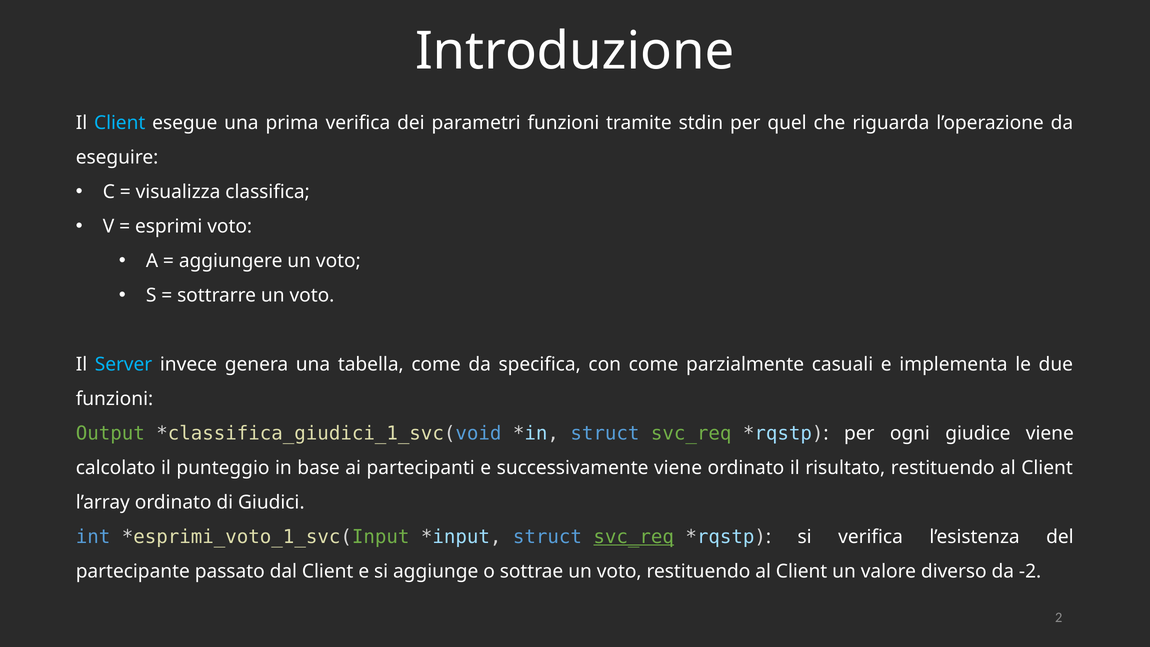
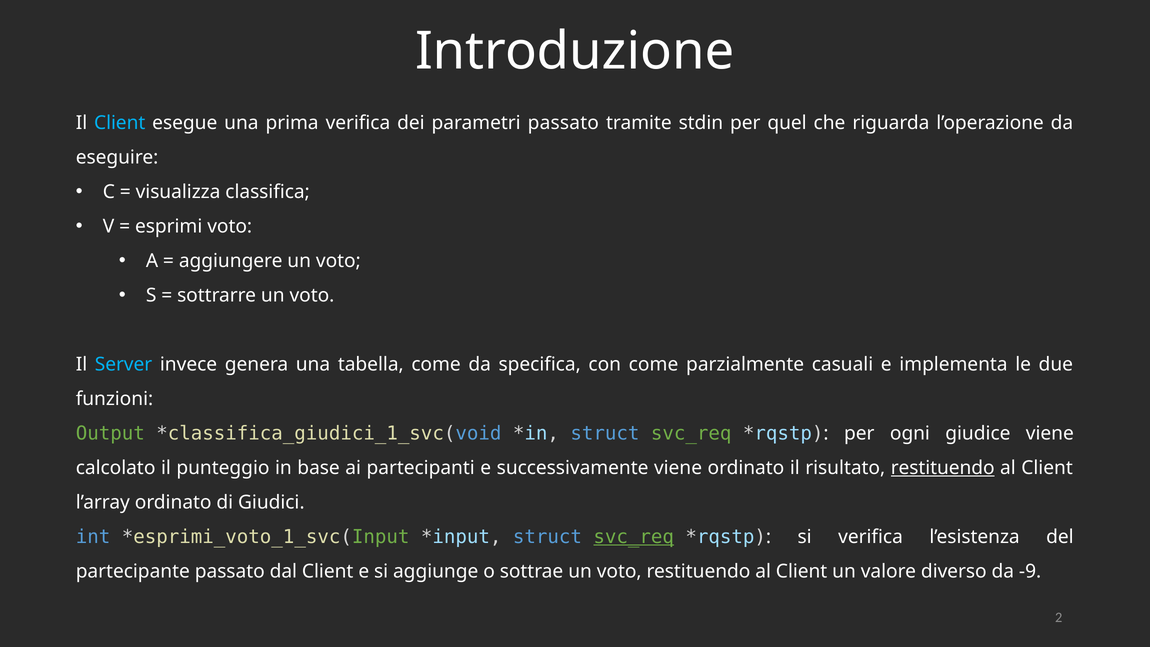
parametri funzioni: funzioni -> passato (563, 123)
restituendo underline: none -> present (943, 468)
-2: -2 -> -9 (1030, 571)
